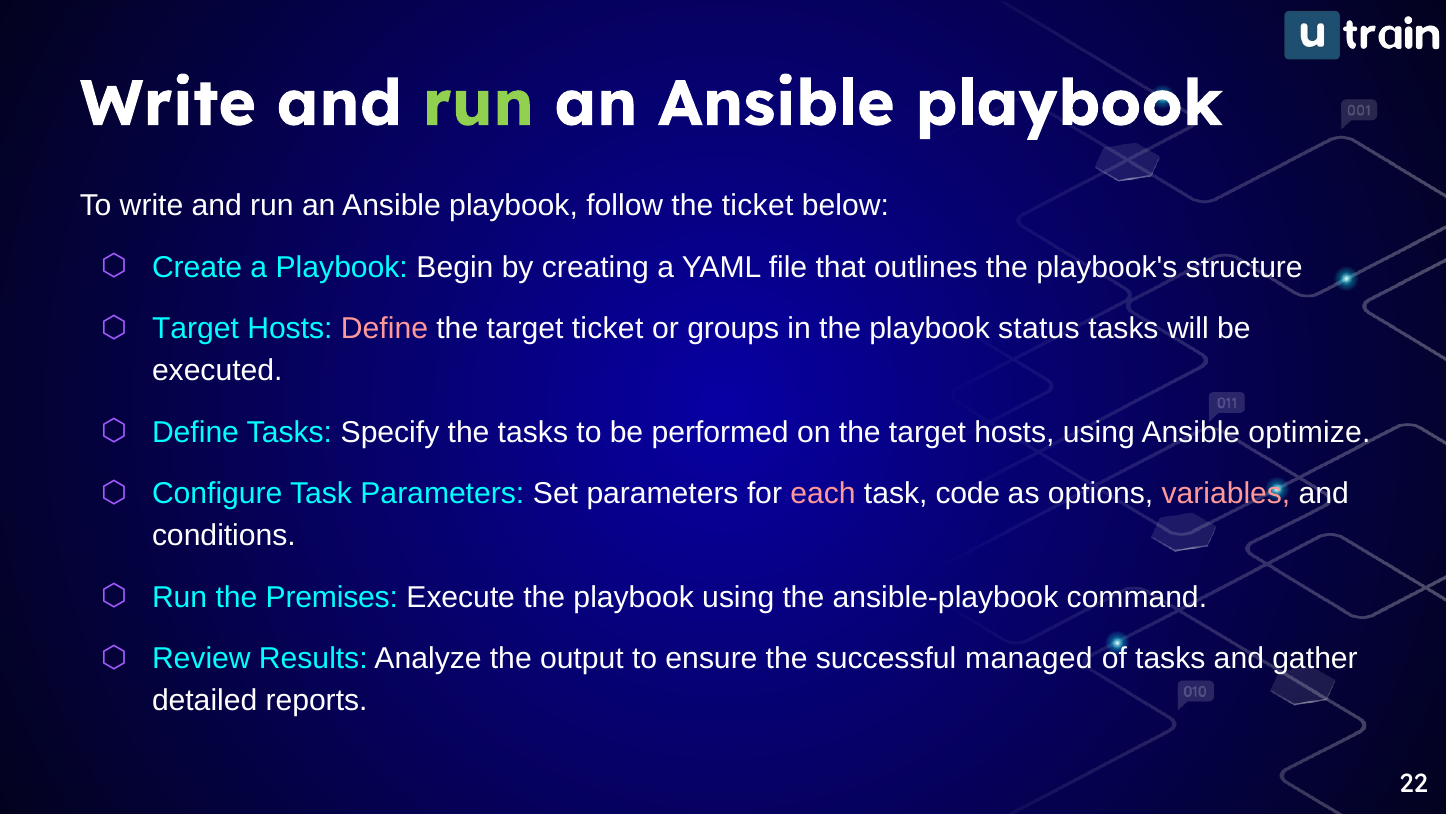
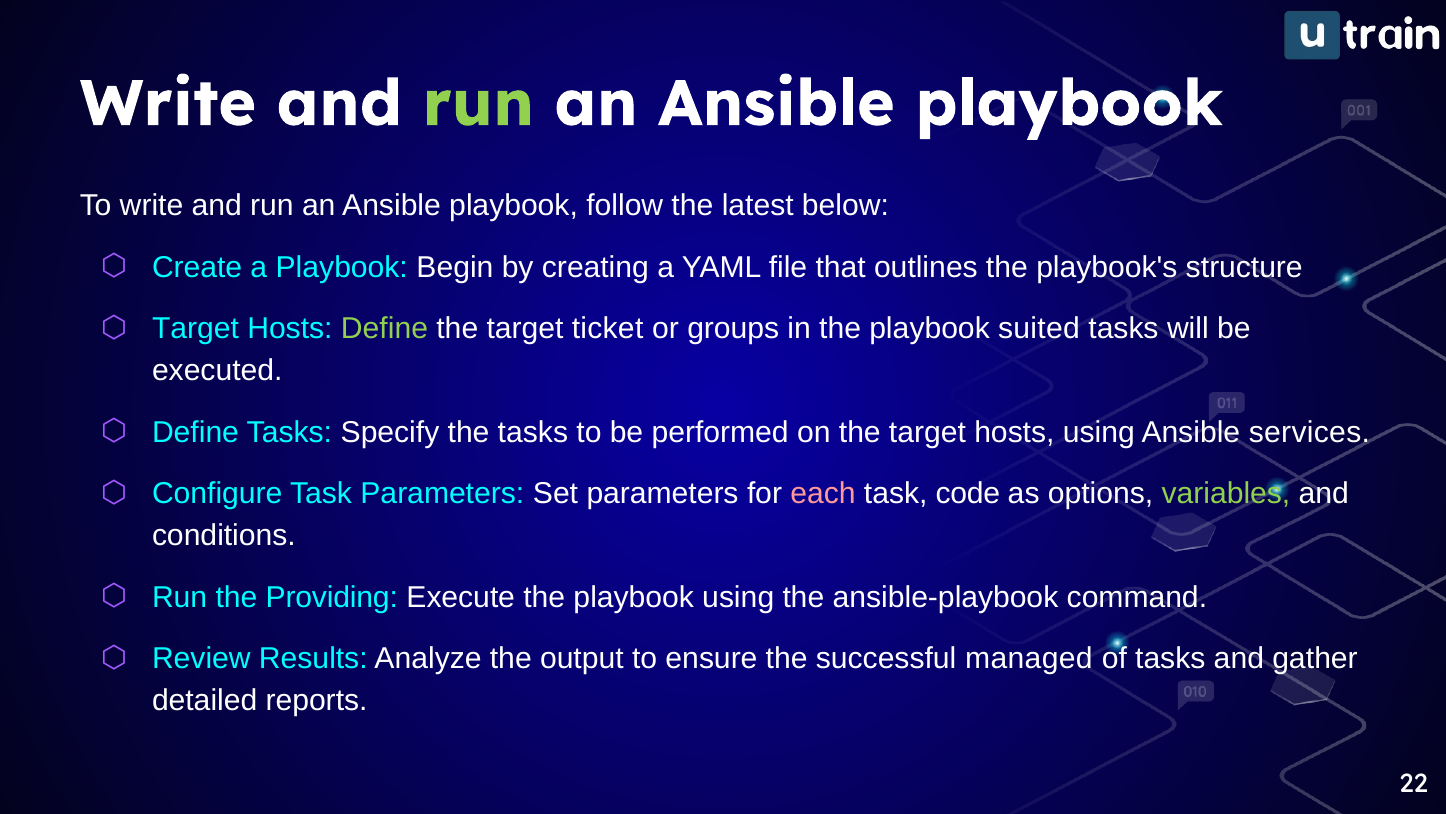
the ticket: ticket -> latest (758, 205)
Define colour: pink -> light green (385, 329)
status: status -> suited (1039, 329)
optimize: optimize -> services (1309, 432)
variables colour: pink -> light green (1226, 494)
Premises: Premises -> Providing (332, 597)
